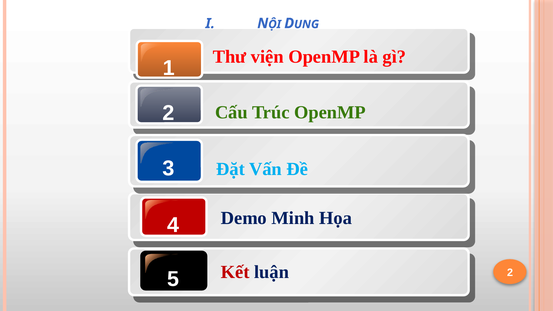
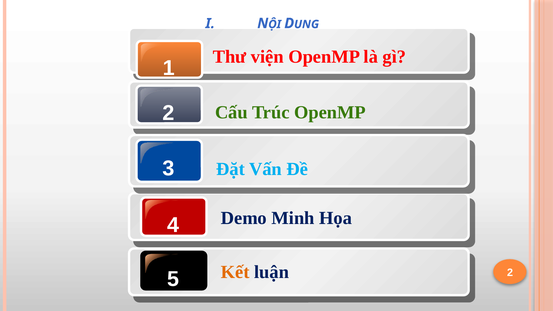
Kết colour: red -> orange (235, 272)
